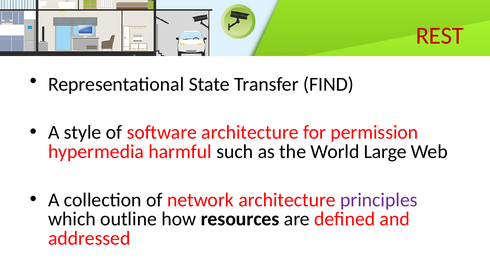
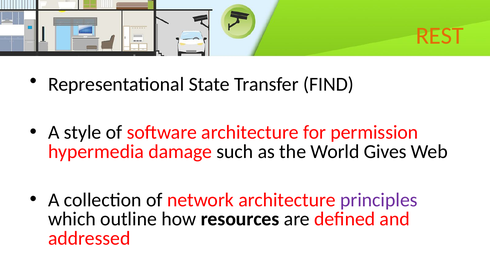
REST colour: red -> orange (440, 36)
harmful: harmful -> damage (180, 151)
Large: Large -> Gives (385, 151)
